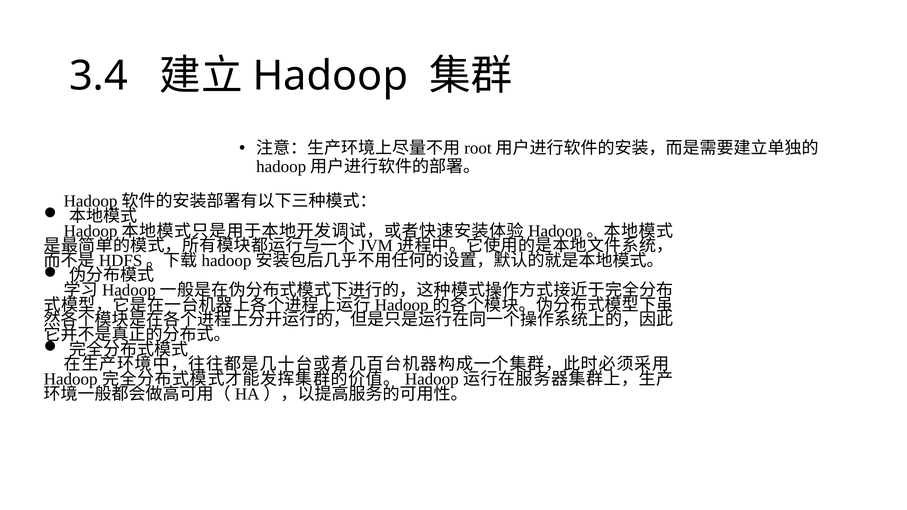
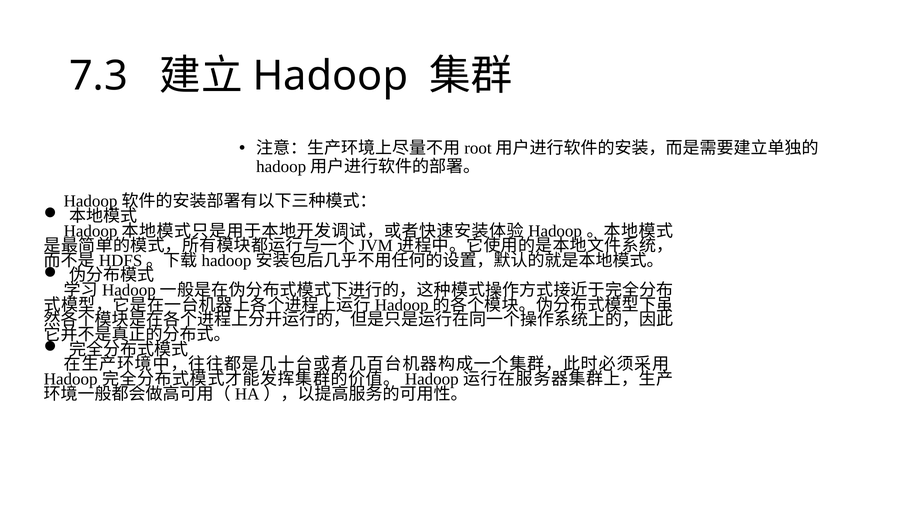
3.4: 3.4 -> 7.3 (98, 76)
